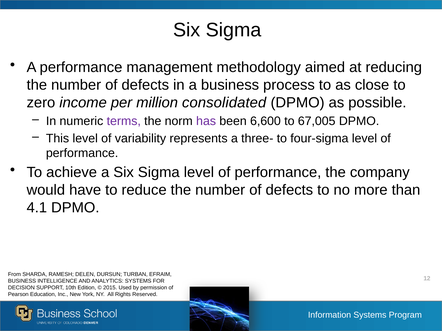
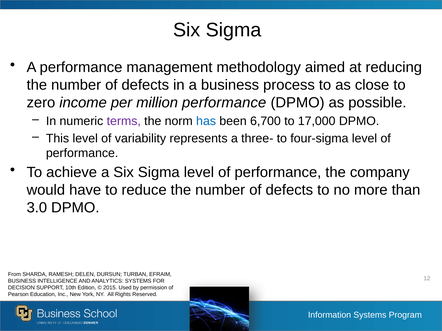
million consolidated: consolidated -> performance (224, 103)
has colour: purple -> blue (206, 121)
6,600: 6,600 -> 6,700 (265, 121)
67,005: 67,005 -> 17,000 (317, 121)
4.1: 4.1 -> 3.0 (37, 208)
